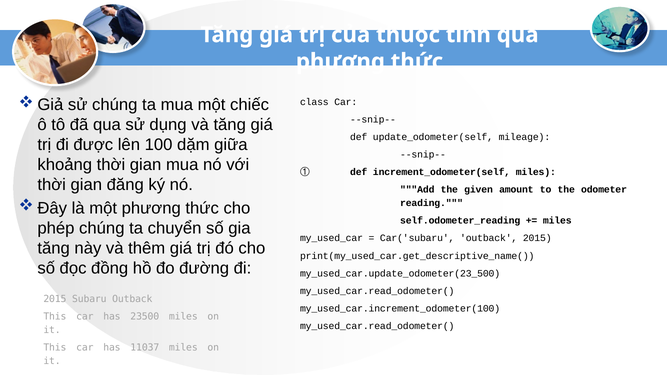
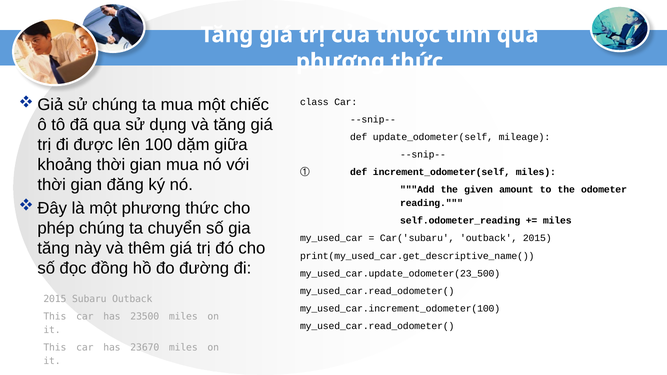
11037: 11037 -> 23670 (145, 348)
